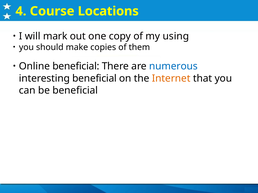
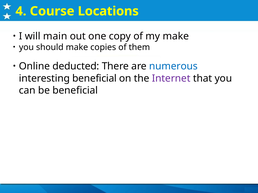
mark: mark -> main (55, 36)
my using: using -> make (176, 36)
Online beneficial: beneficial -> deducted (76, 66)
Internet colour: orange -> purple (171, 79)
